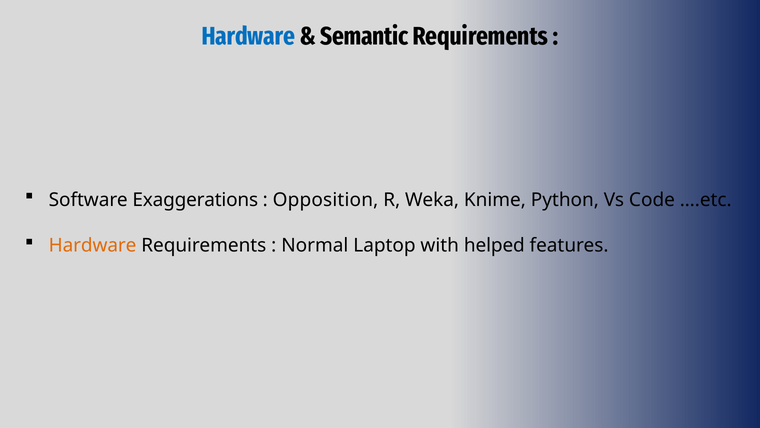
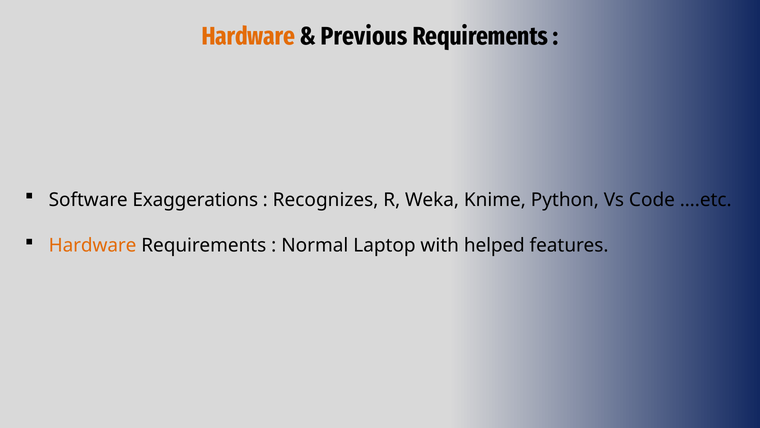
Hardware colour: blue -> orange (248, 36)
Semantic: Semantic -> Previous (364, 36)
Opposition: Opposition -> Recognizes (326, 199)
